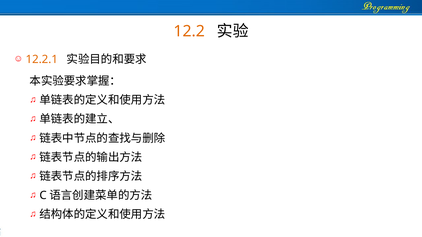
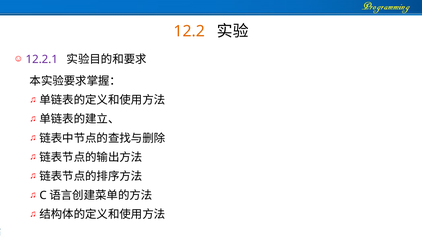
12.2.1 colour: orange -> purple (42, 59)
